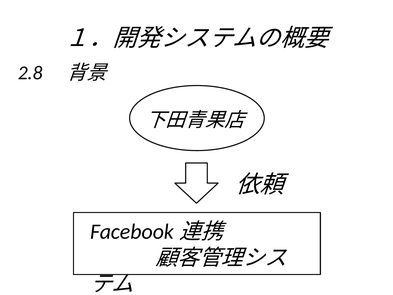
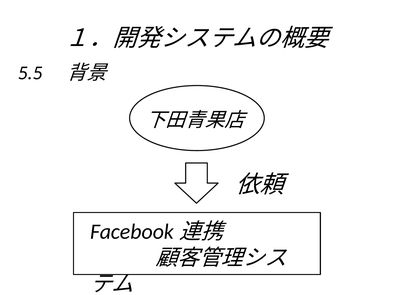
2.8: 2.8 -> 5.5 (30, 73)
